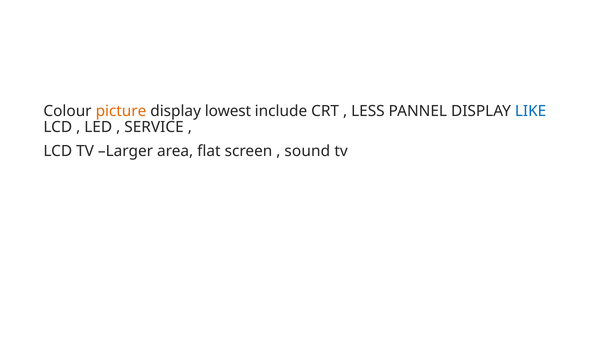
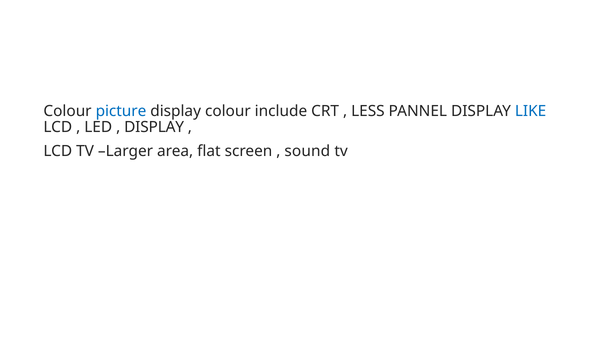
picture colour: orange -> blue (121, 111)
display lowest: lowest -> colour (228, 111)
SERVICE: SERVICE -> DISPLAY (154, 127)
